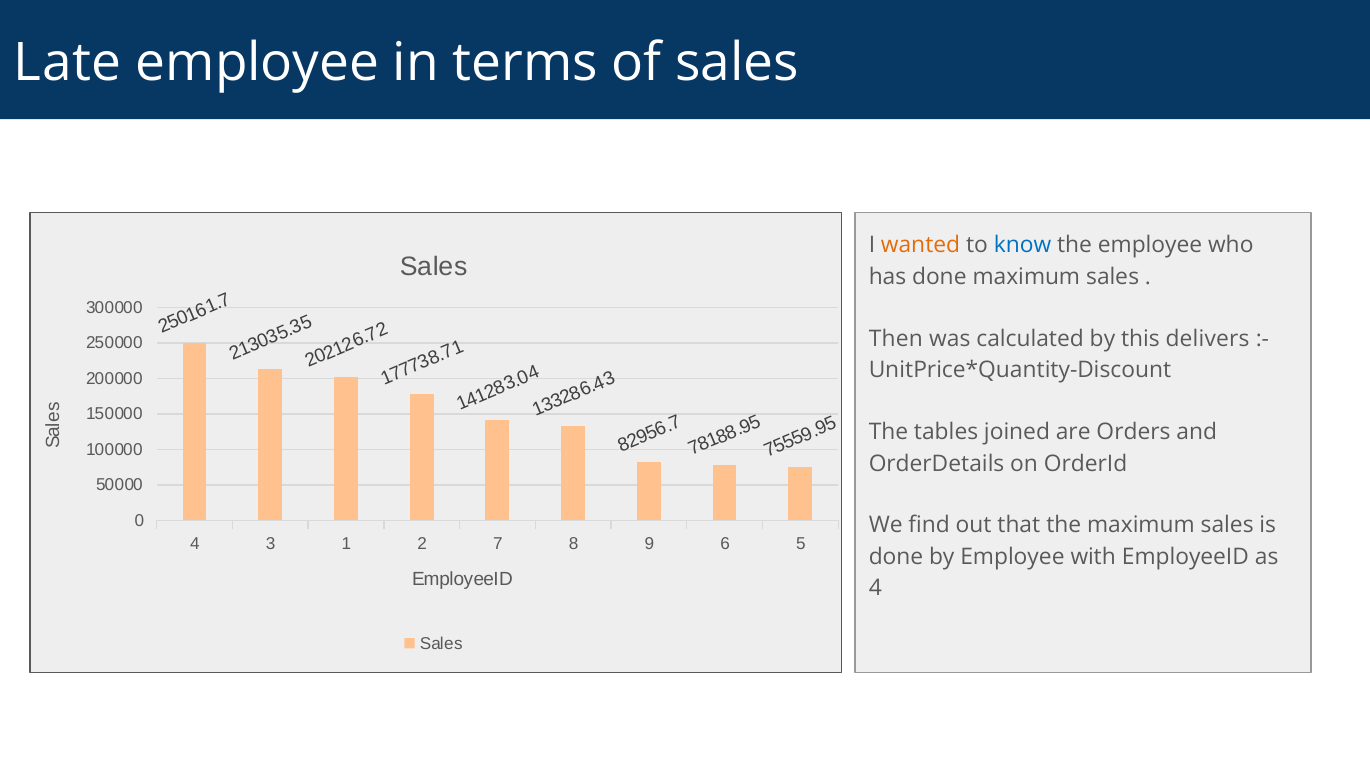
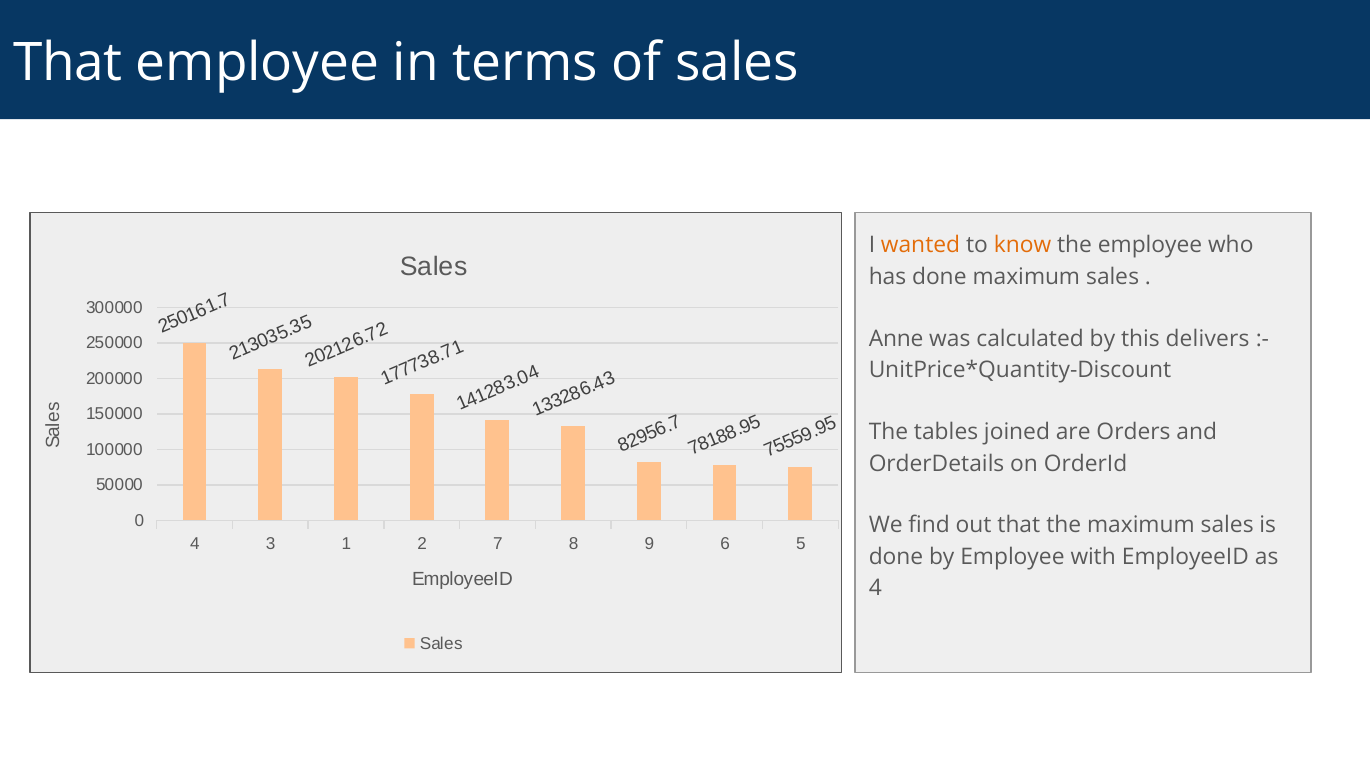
Late: Late -> That (68, 63)
know colour: blue -> orange (1023, 246)
Then: Then -> Anne (896, 339)
